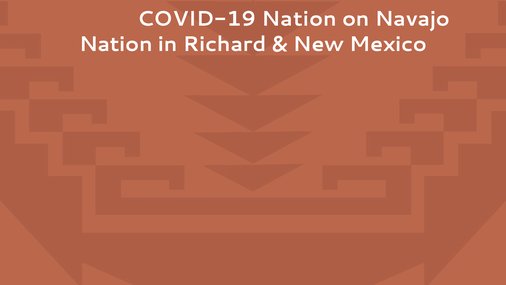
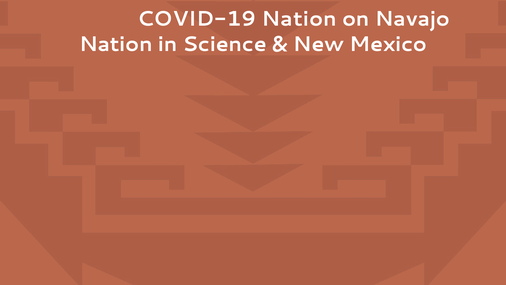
Richard: Richard -> Science (225, 44)
